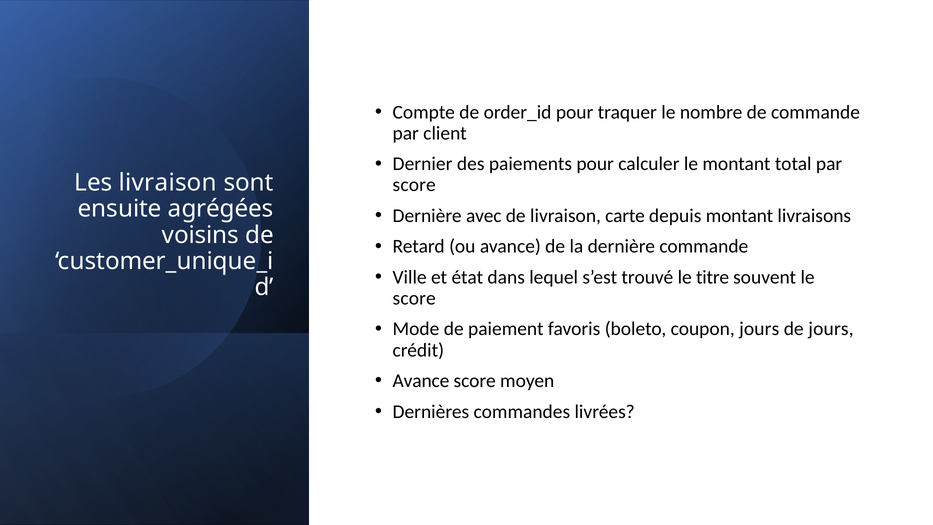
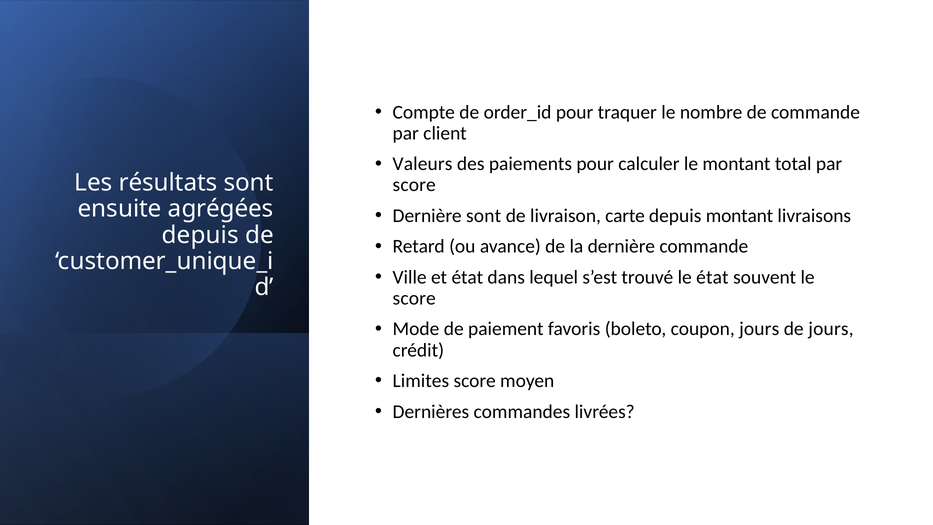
Dernier: Dernier -> Valeurs (423, 164)
Les livraison: livraison -> résultats (168, 183)
Dernière avec: avec -> sont (484, 216)
voisins: voisins -> depuis (200, 235)
le titre: titre -> état (712, 277)
Avance: Avance -> Limites (421, 381)
